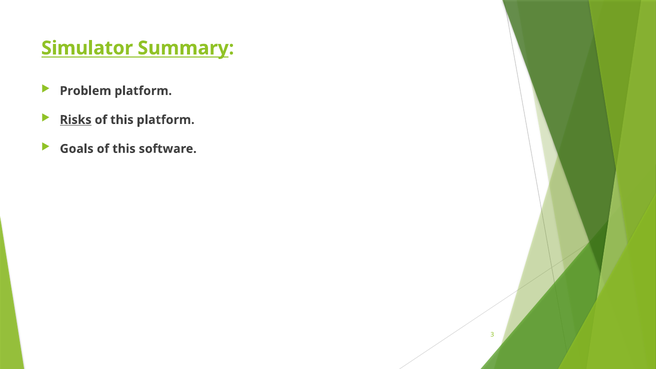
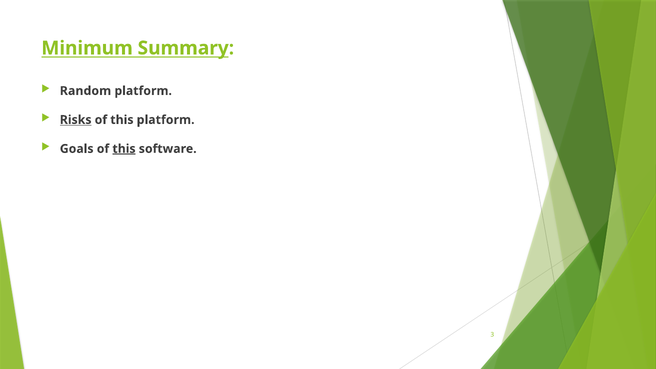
Simulator: Simulator -> Minimum (87, 48)
Problem: Problem -> Random (85, 91)
this underline: none -> present (124, 149)
